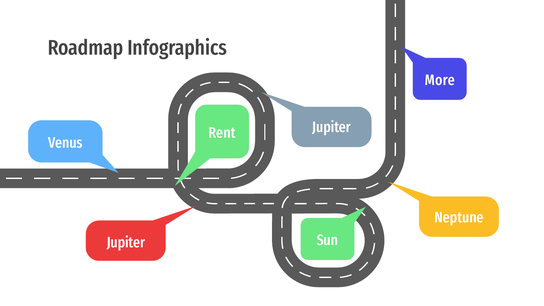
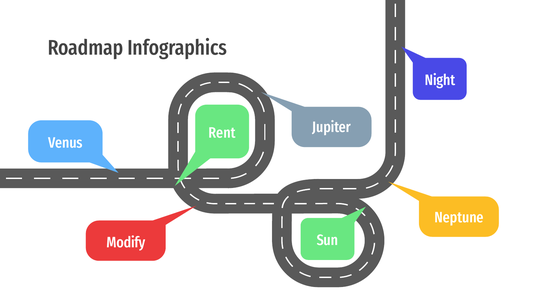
More: More -> Night (440, 80)
Jupiter: Jupiter -> Modify (126, 242)
